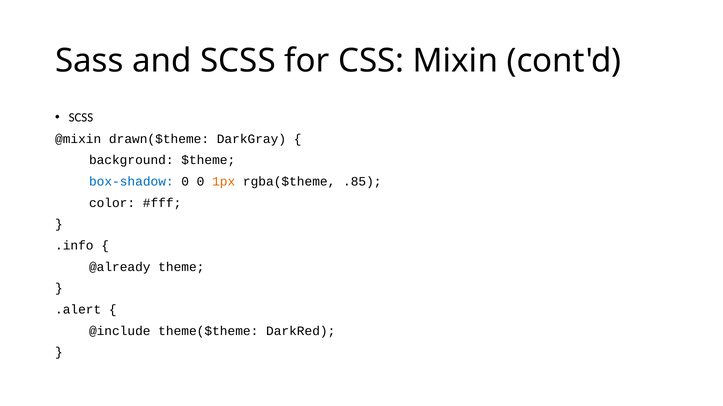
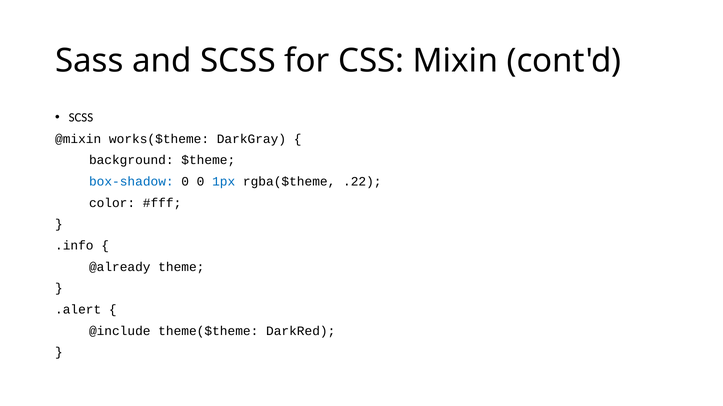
drawn($theme: drawn($theme -> works($theme (159, 139)
1px colour: orange -> blue (224, 182)
.85: .85 -> .22 (362, 182)
